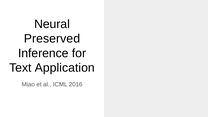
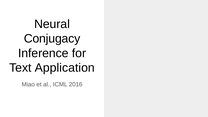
Preserved: Preserved -> Conjugacy (52, 39)
